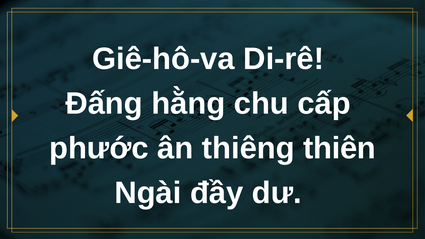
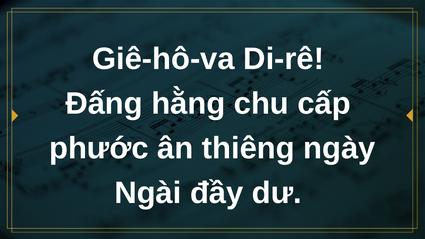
thiên: thiên -> ngày (339, 148)
